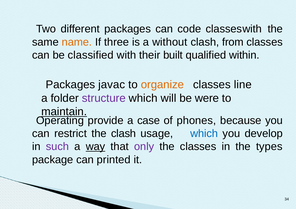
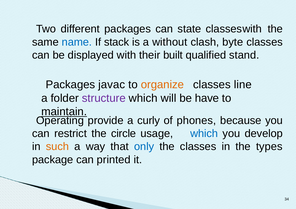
code: code -> state (189, 29)
name colour: orange -> blue (77, 42)
three: three -> stack (117, 42)
from: from -> byte (233, 42)
classified: classified -> displayed (91, 55)
within: within -> stand (244, 55)
were: were -> have (207, 98)
case: case -> curly (149, 121)
the clash: clash -> circle (124, 134)
such colour: purple -> orange (57, 147)
way underline: present -> none (95, 147)
only colour: purple -> blue (144, 147)
